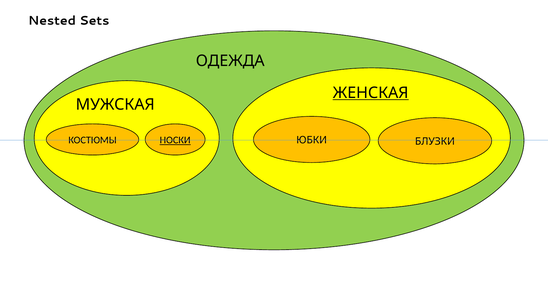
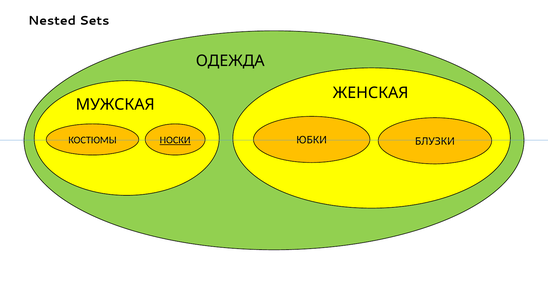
ЖЕНСКАЯ underline: present -> none (371, 93)
